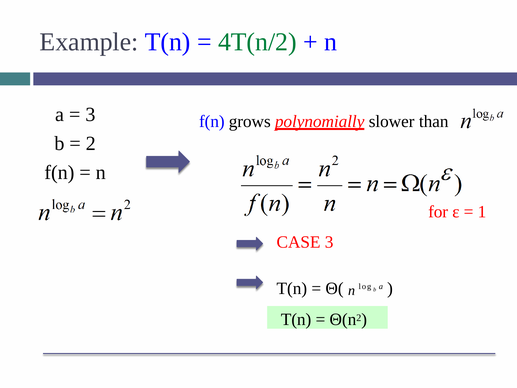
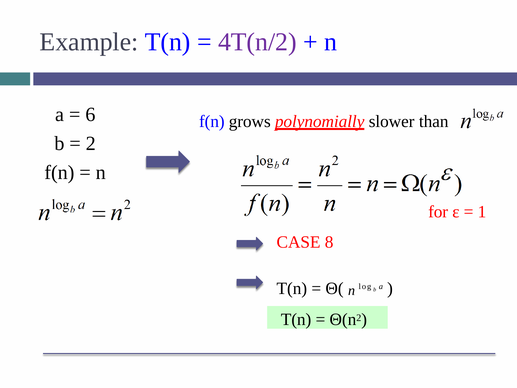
4T(n/2 colour: green -> purple (257, 42)
3: 3 -> 6 (90, 114)
CASE 3: 3 -> 8 (329, 242)
